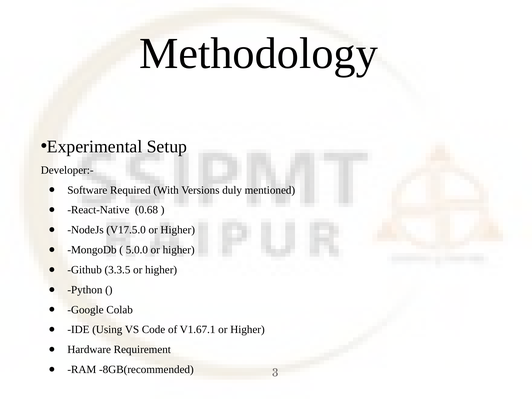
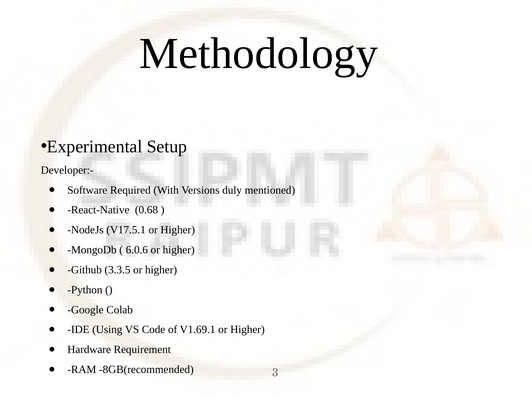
V17.5.0: V17.5.0 -> V17.5.1 (126, 230)
5.0.0: 5.0.0 -> 6.0.6 (137, 250)
V1.67.1: V1.67.1 -> V1.69.1 (198, 330)
